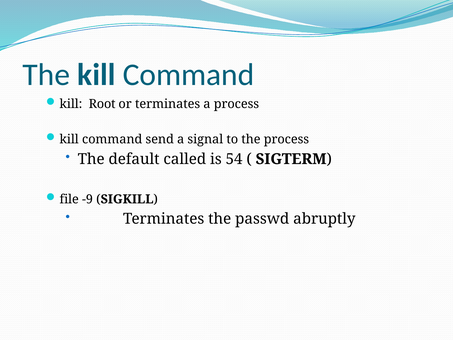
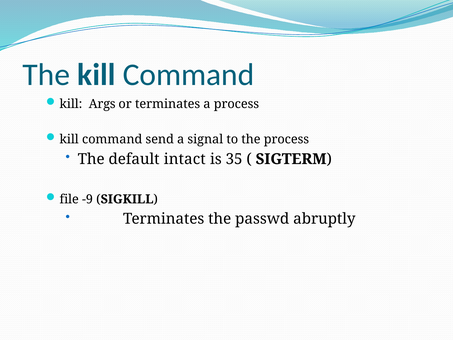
Root: Root -> Args (102, 104)
called: called -> intact (185, 159)
54: 54 -> 35 (234, 159)
